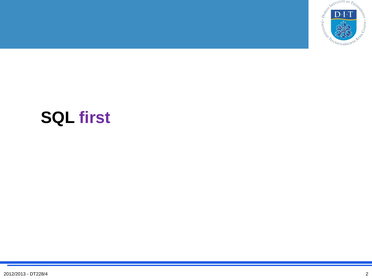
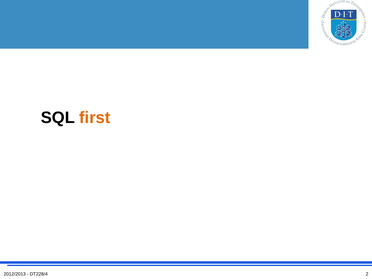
first colour: purple -> orange (95, 118)
